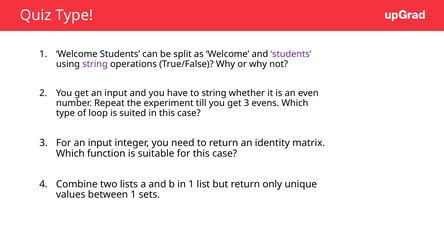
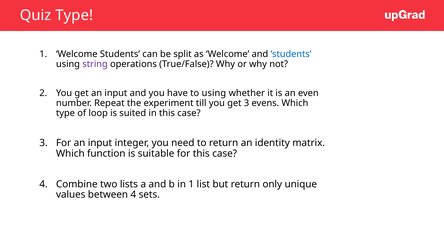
students colour: purple -> blue (291, 54)
to string: string -> using (214, 93)
between 1: 1 -> 4 (133, 195)
